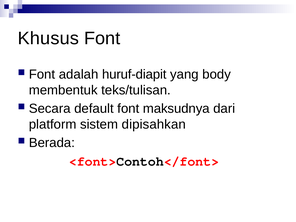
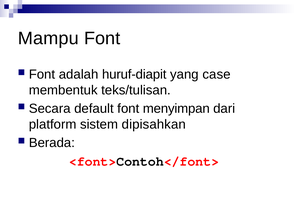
Khusus: Khusus -> Mampu (48, 38)
body: body -> case (217, 74)
maksudnya: maksudnya -> menyimpan (176, 109)
